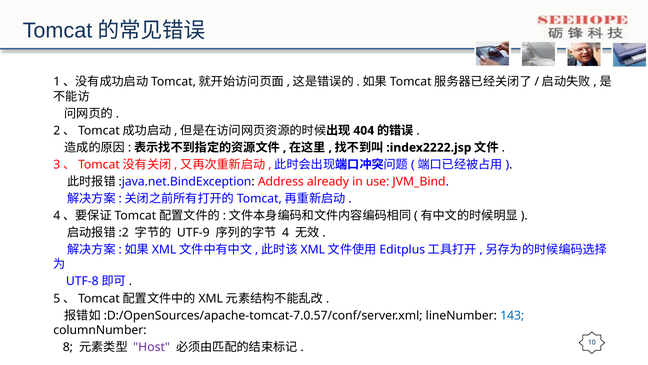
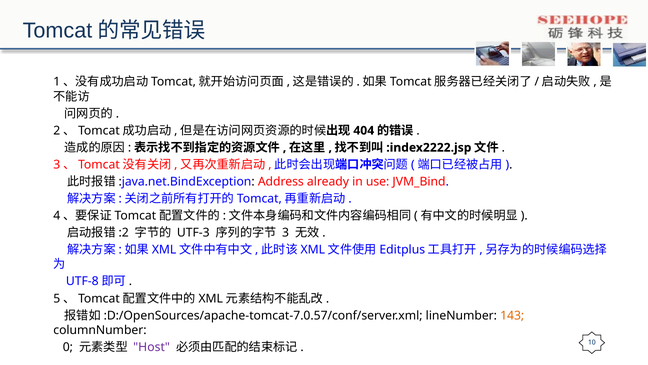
UTF-9: UTF-9 -> UTF-3 (193, 232)
4: 4 -> 3 (286, 232)
143 colour: blue -> orange (512, 315)
8: 8 -> 0 (68, 347)
